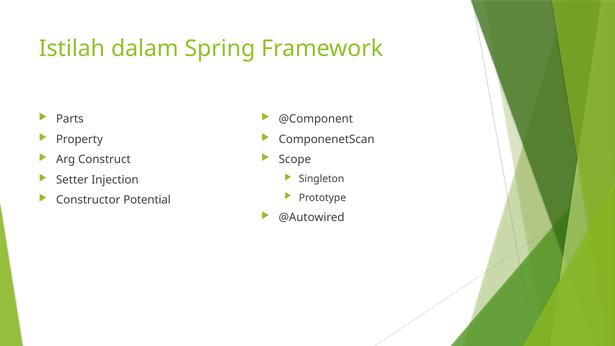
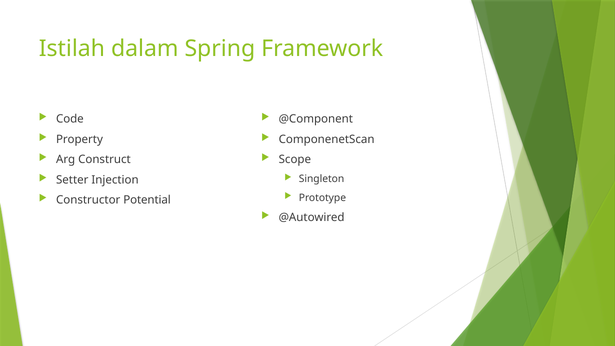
Parts: Parts -> Code (70, 119)
